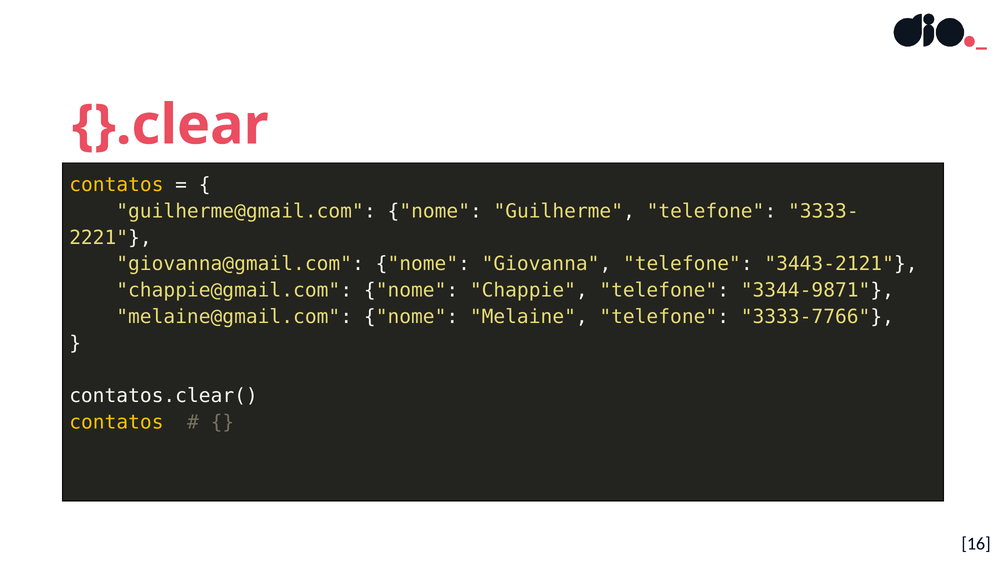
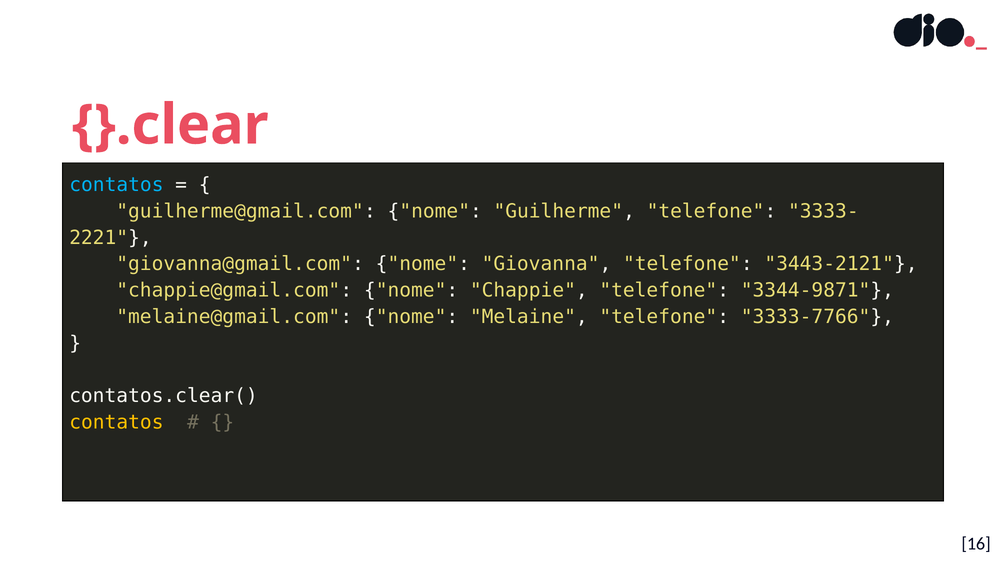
contatos colour: yellow -> light blue (116, 185)
